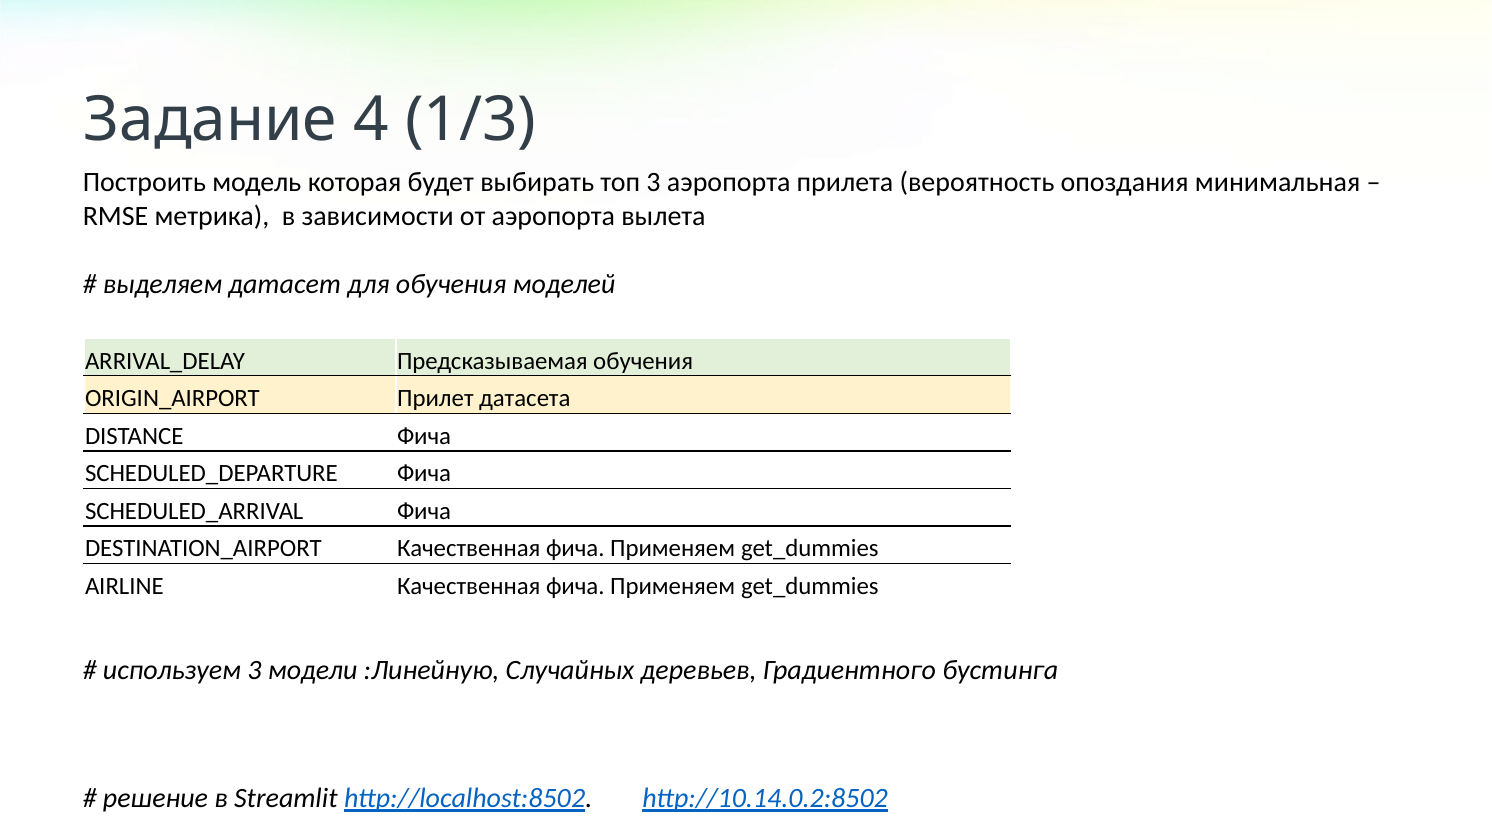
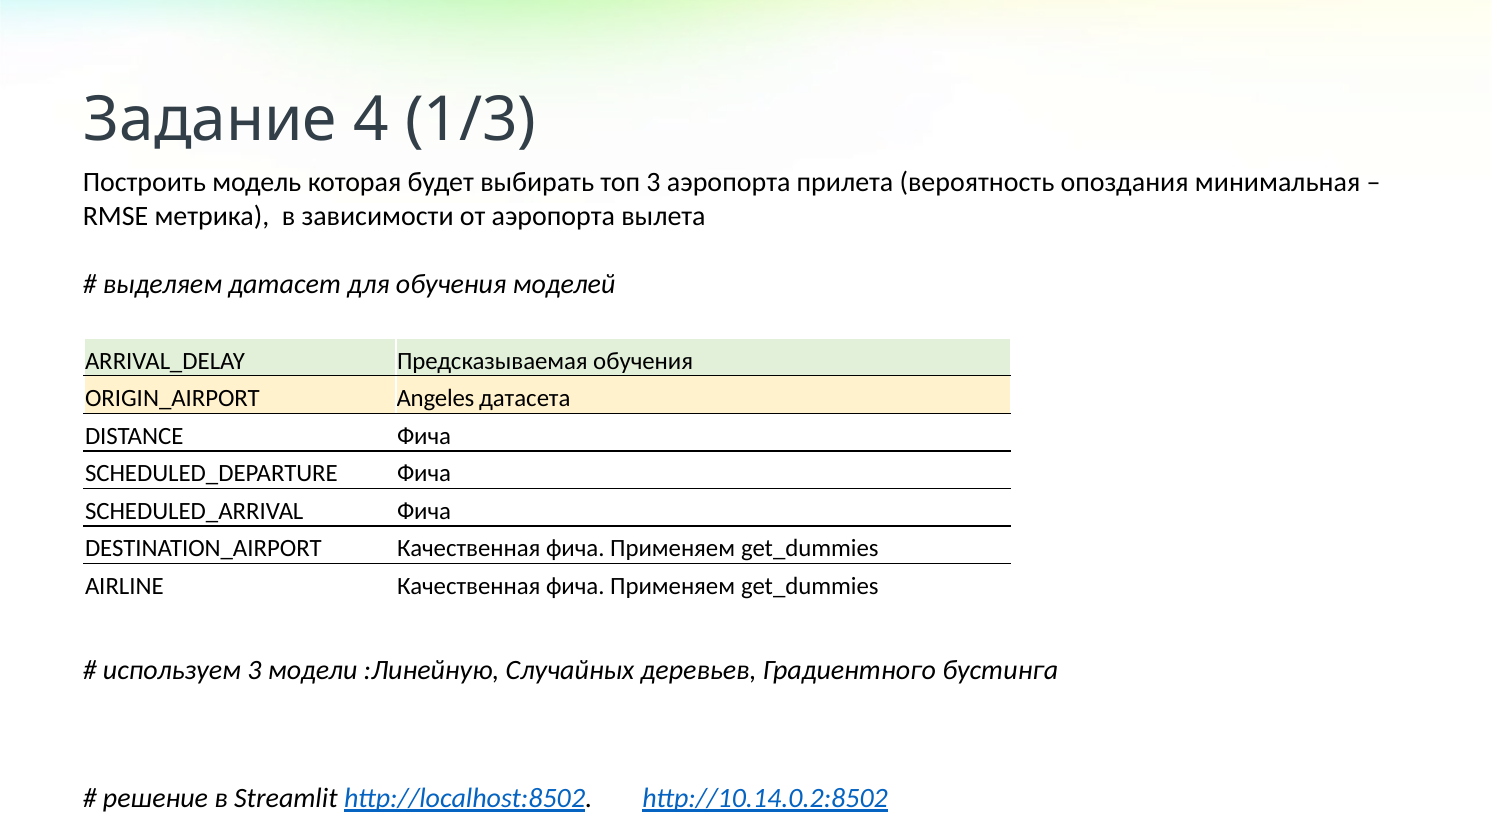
Прилет: Прилет -> Angeles (435, 399)
